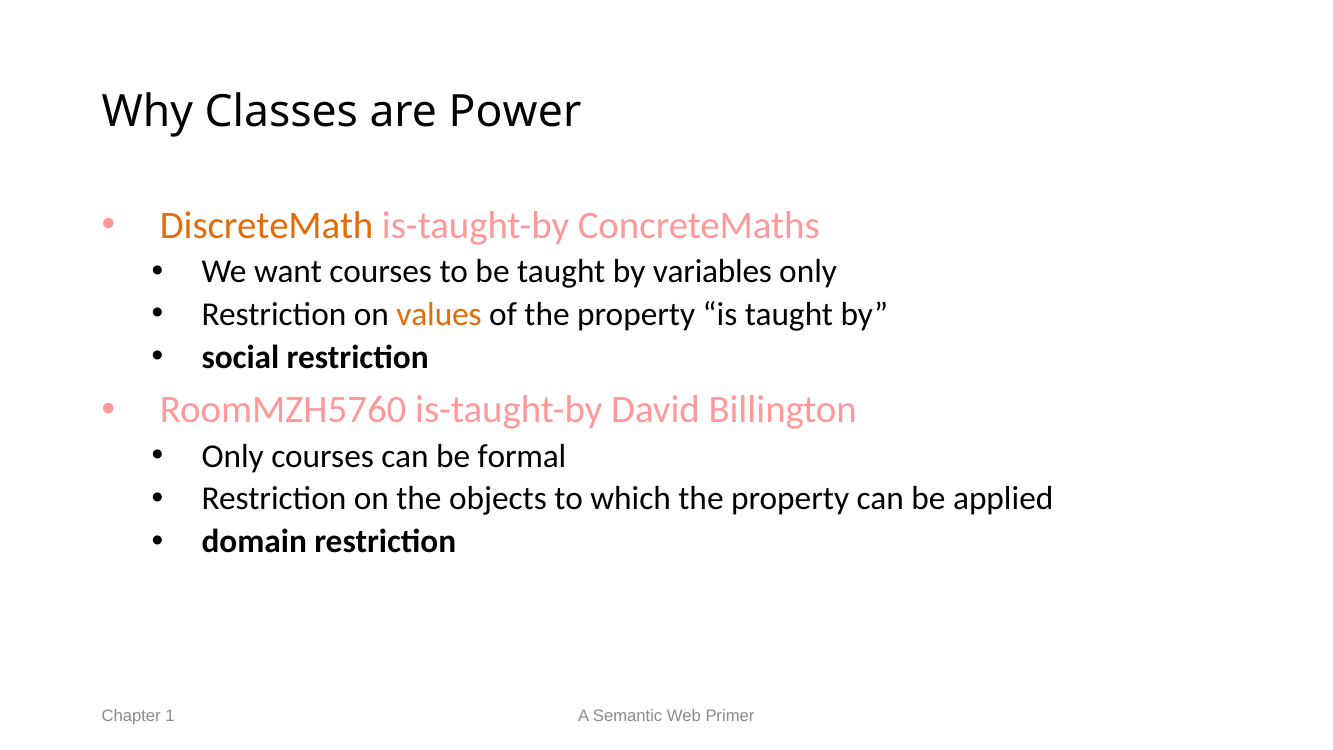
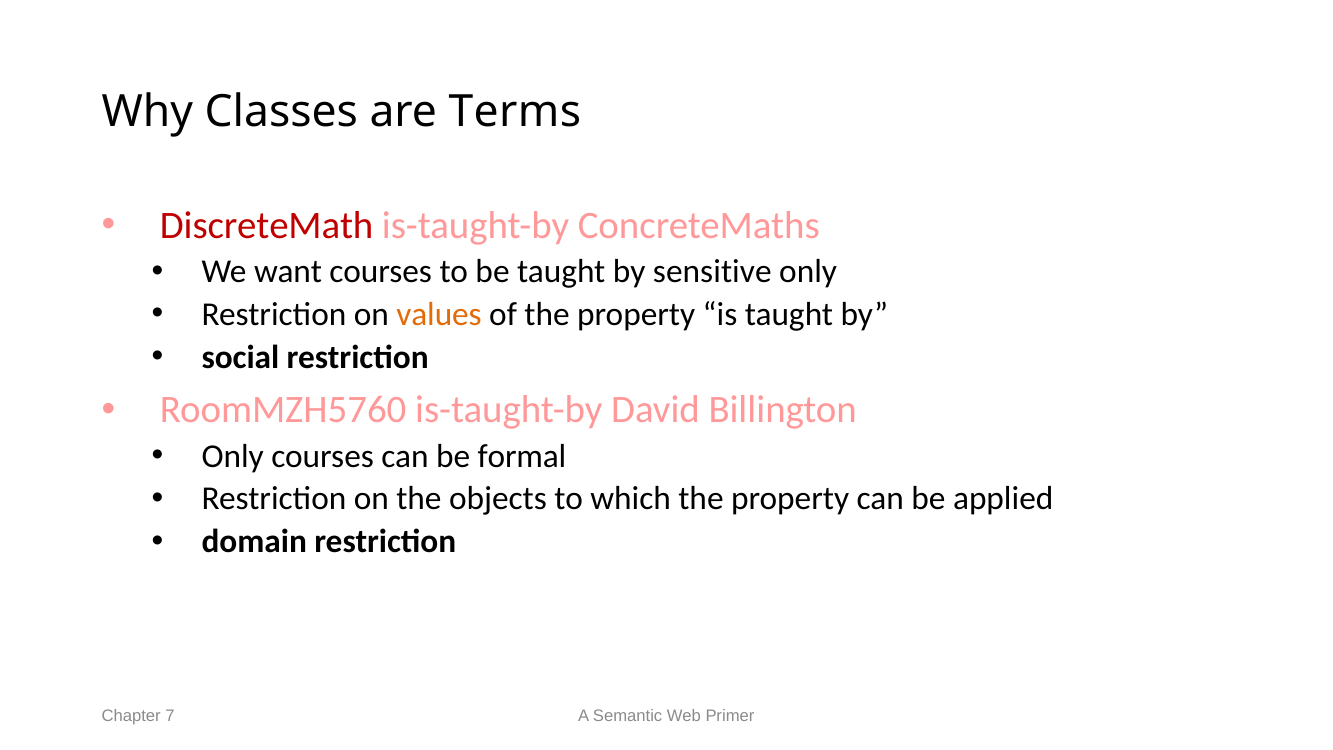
Power: Power -> Terms (515, 112)
DiscreteMath colour: orange -> red (267, 225)
variables: variables -> sensitive (712, 271)
1: 1 -> 7 (170, 716)
